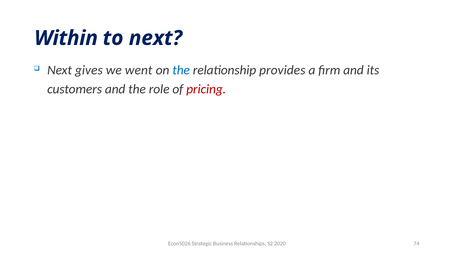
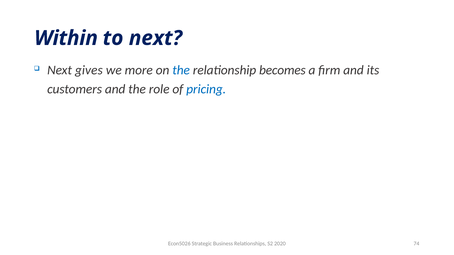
went: went -> more (139, 70)
provides: provides -> becomes (282, 70)
pricing colour: red -> blue (206, 89)
